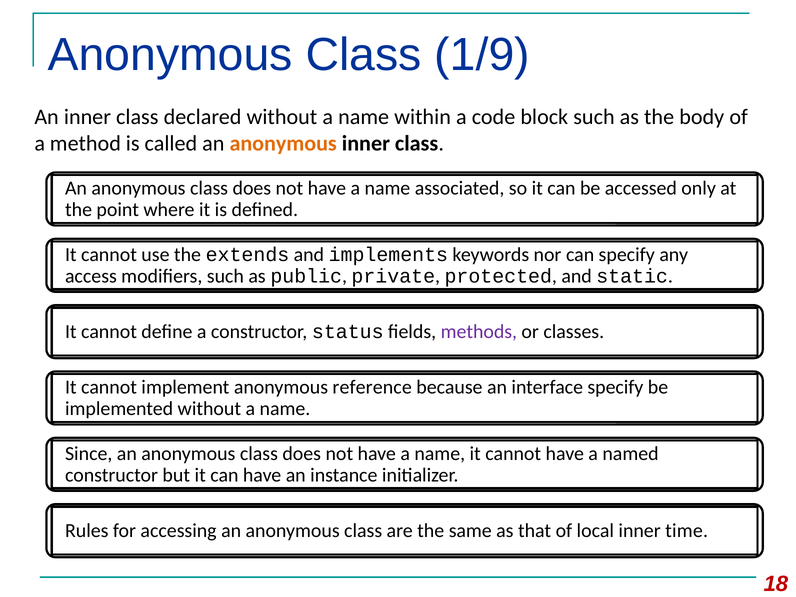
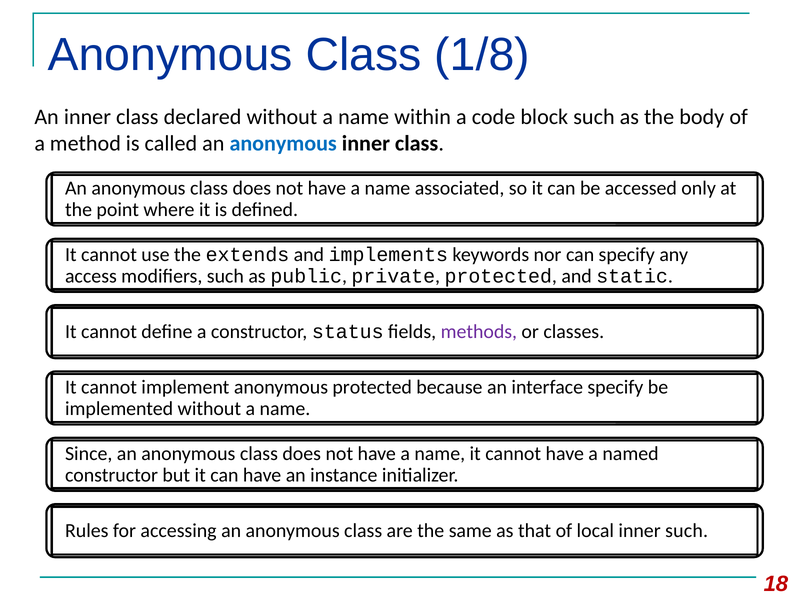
1/9: 1/9 -> 1/8 (482, 55)
anonymous colour: orange -> blue (283, 144)
anonymous reference: reference -> protected (372, 387)
inner time: time -> such (687, 531)
